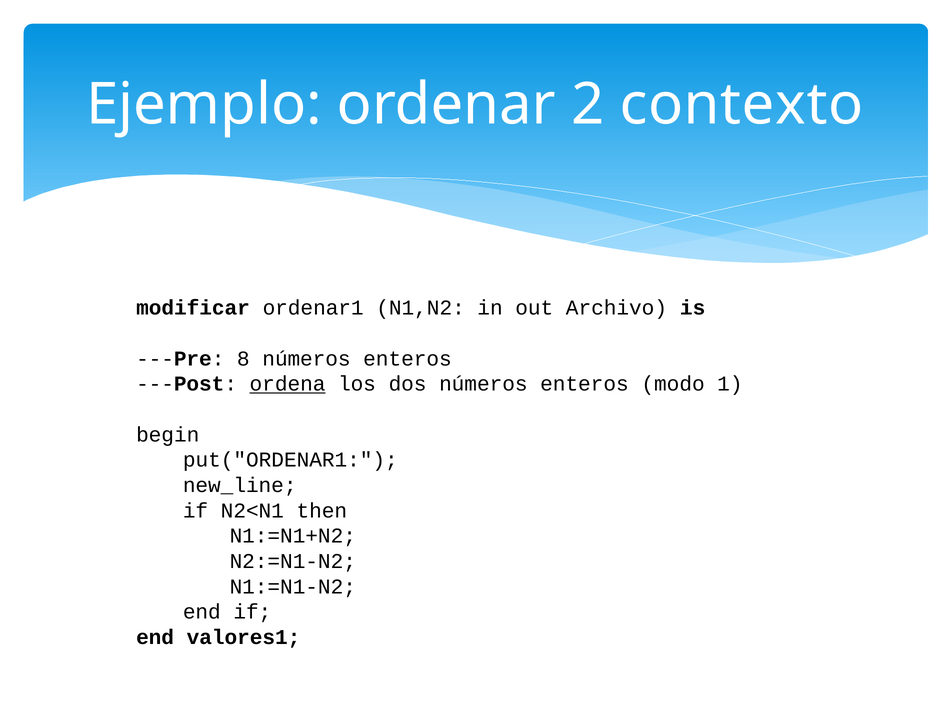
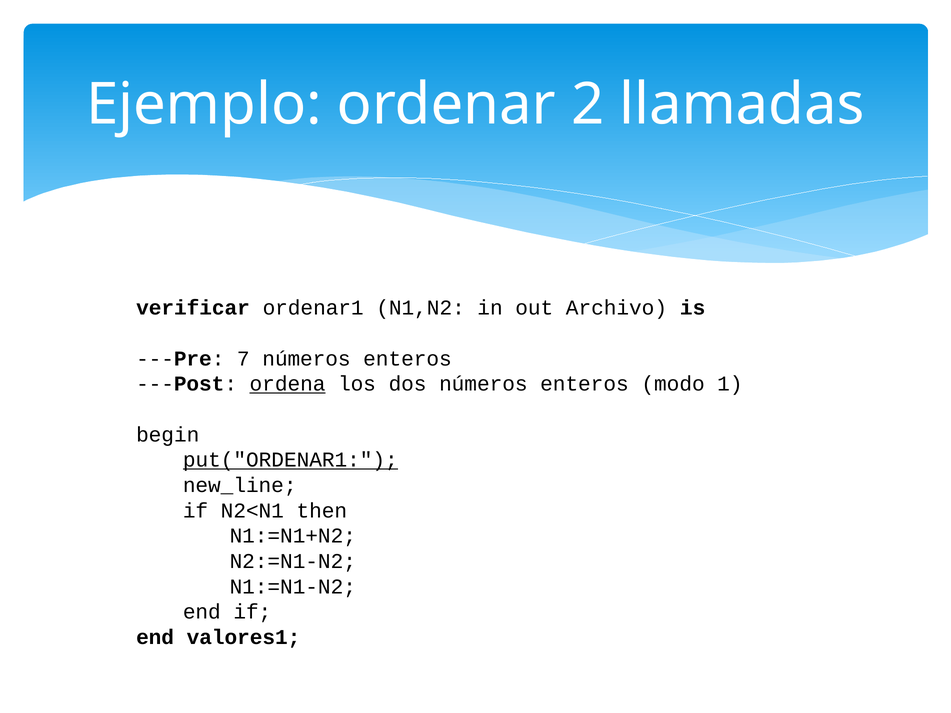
contexto: contexto -> llamadas (742, 104)
modificar: modificar -> verificar (193, 308)
8: 8 -> 7 (243, 359)
put("ORDENAR1 underline: none -> present (290, 460)
